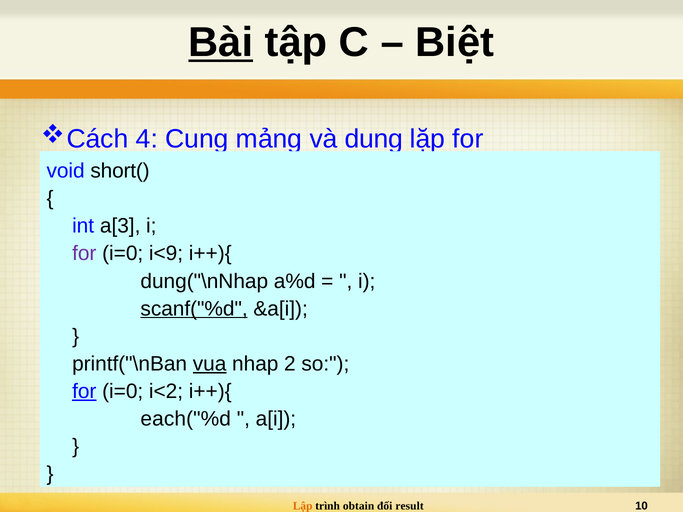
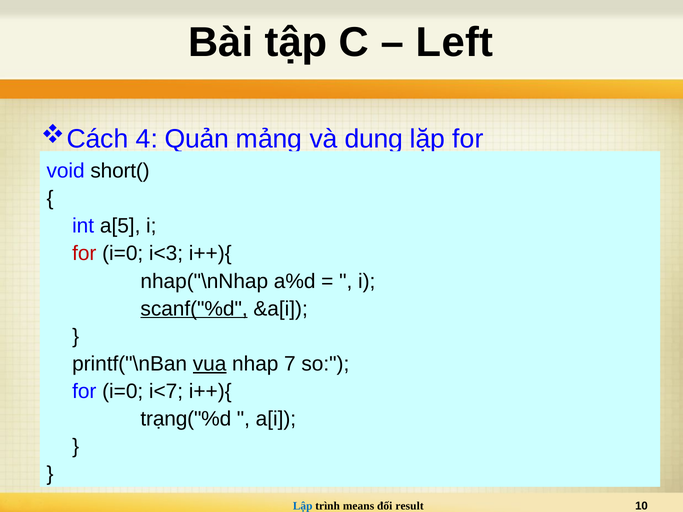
Bài underline: present -> none (221, 43)
Biệt: Biệt -> Left (455, 43)
Cung: Cung -> Quản (197, 139)
a[3: a[3 -> a[5 (120, 226)
for colour: purple -> red (84, 254)
i<9: i<9 -> i<3 (166, 254)
dung("\nNhap: dung("\nNhap -> nhap("\nNhap (204, 281)
2: 2 -> 7 (290, 364)
for underline: present -> none (84, 391)
i<2: i<2 -> i<7 (166, 391)
each("%d: each("%d -> trạng("%d (186, 419)
Lập colour: orange -> blue (303, 506)
obtain: obtain -> means (359, 506)
